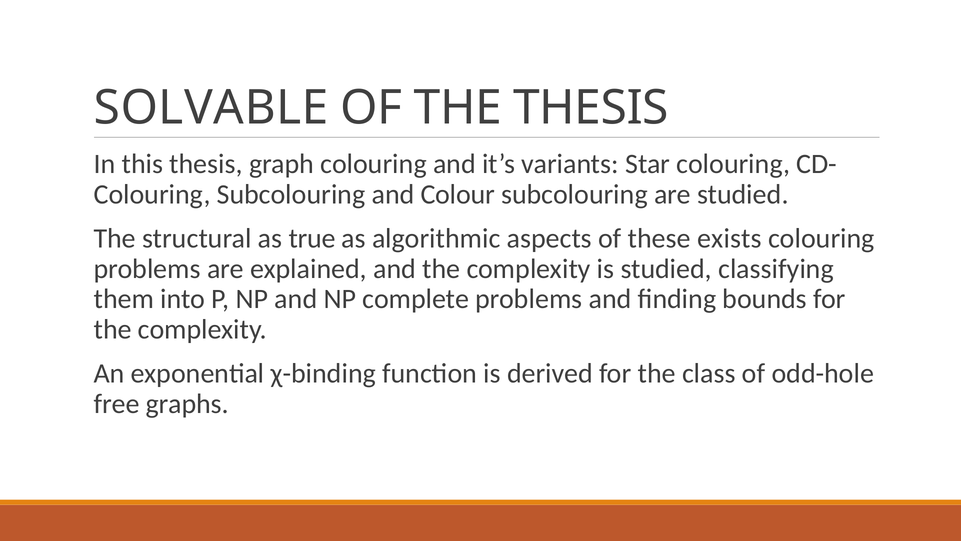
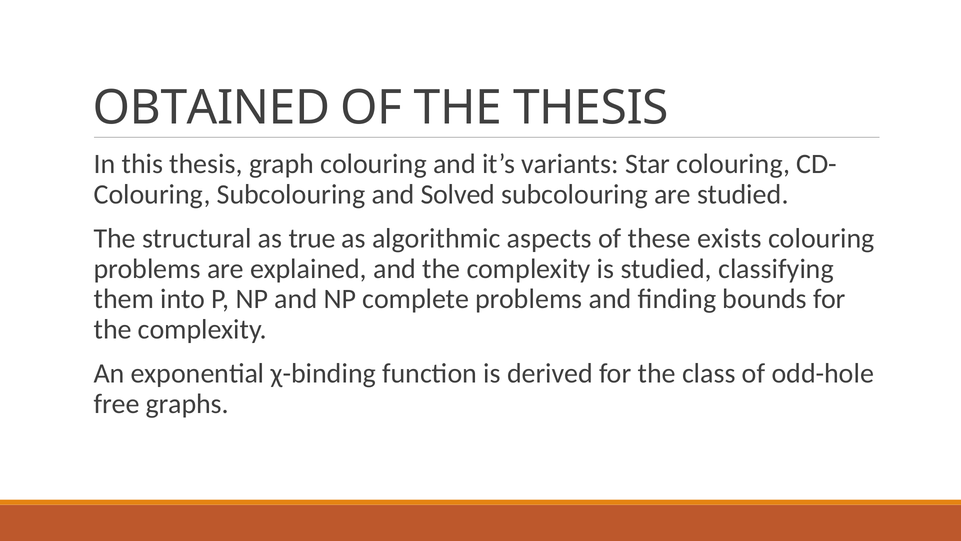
SOLVABLE: SOLVABLE -> OBTAINED (212, 108)
Colour: Colour -> Solved (458, 194)
